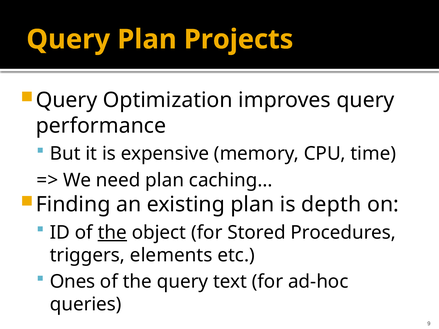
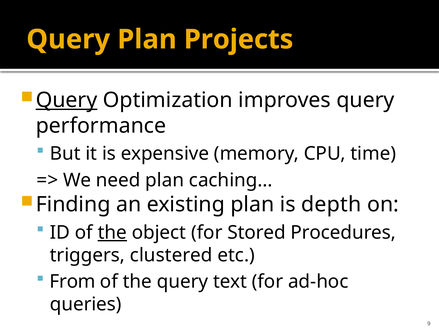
Query underline: none -> present (67, 100)
elements: elements -> clustered (171, 255)
Ones: Ones -> From (73, 282)
